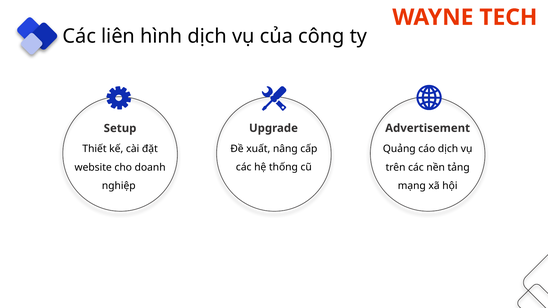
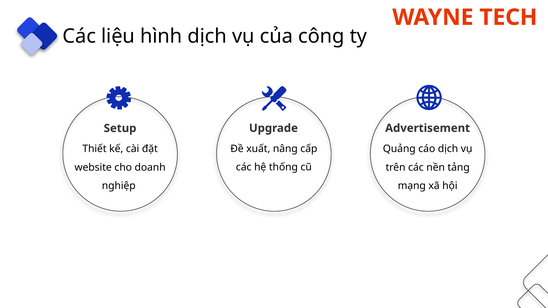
liên: liên -> liệu (118, 36)
